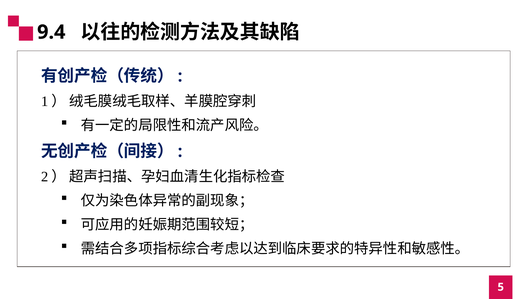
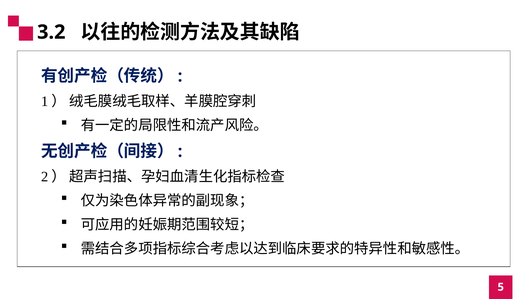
9.4: 9.4 -> 3.2 (51, 32)
